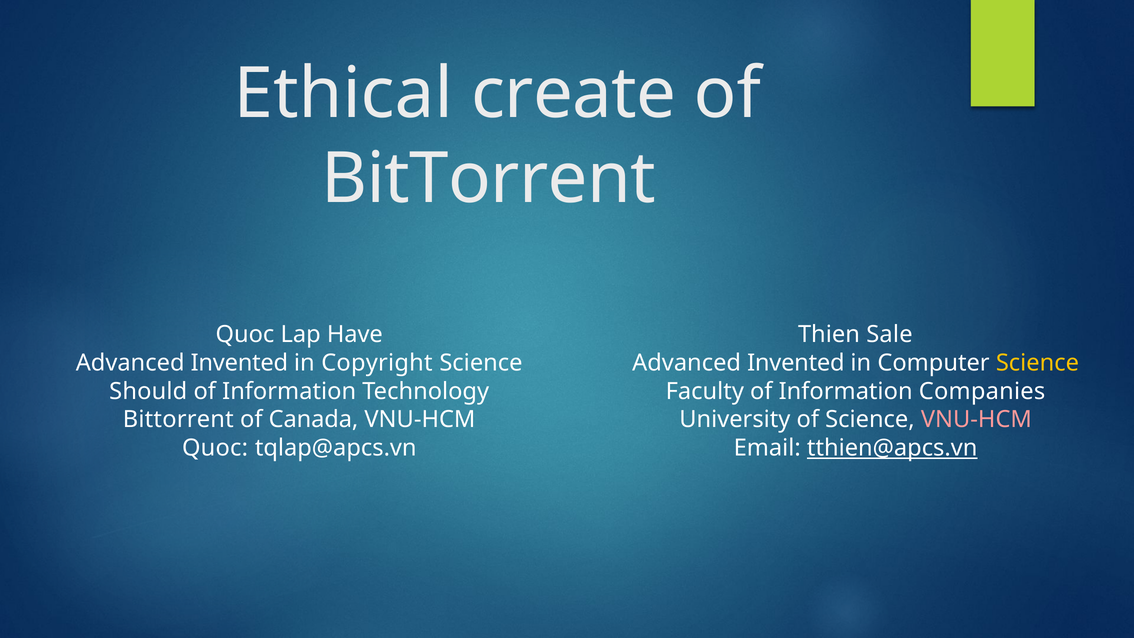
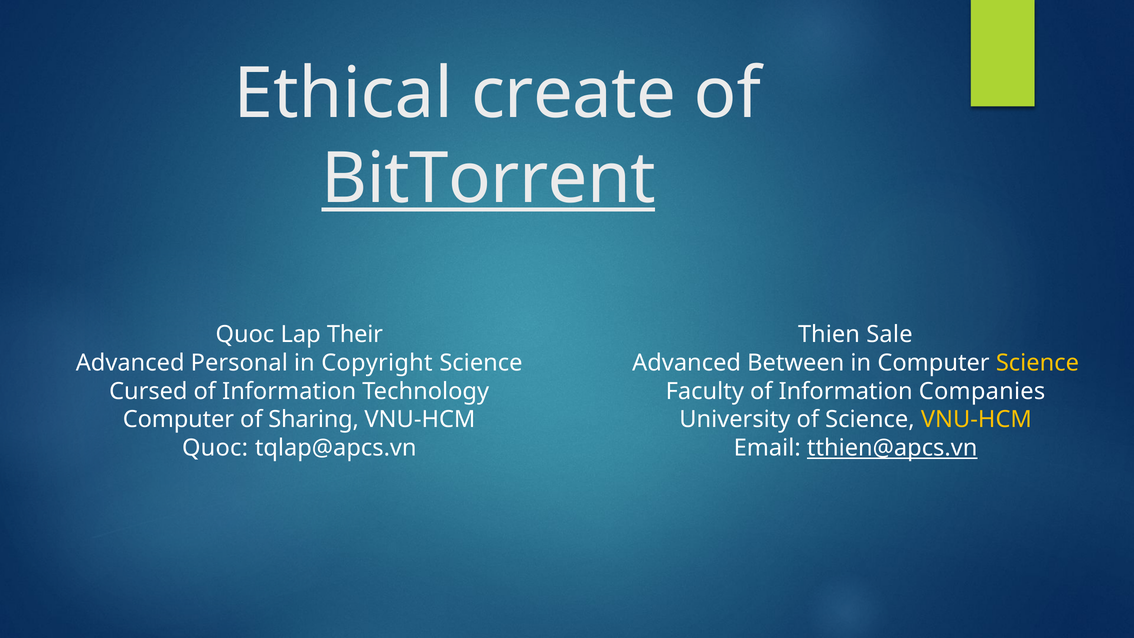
BitTorrent underline: none -> present (489, 179)
Have: Have -> Their (355, 334)
Invented: Invented -> Personal (239, 363)
Invented: Invented -> Between (796, 363)
Should: Should -> Cursed (148, 391)
Bittorrent: Bittorrent -> Computer (178, 420)
Canada: Canada -> Sharing (314, 420)
VNU-HCM colour: pink -> yellow (976, 420)
